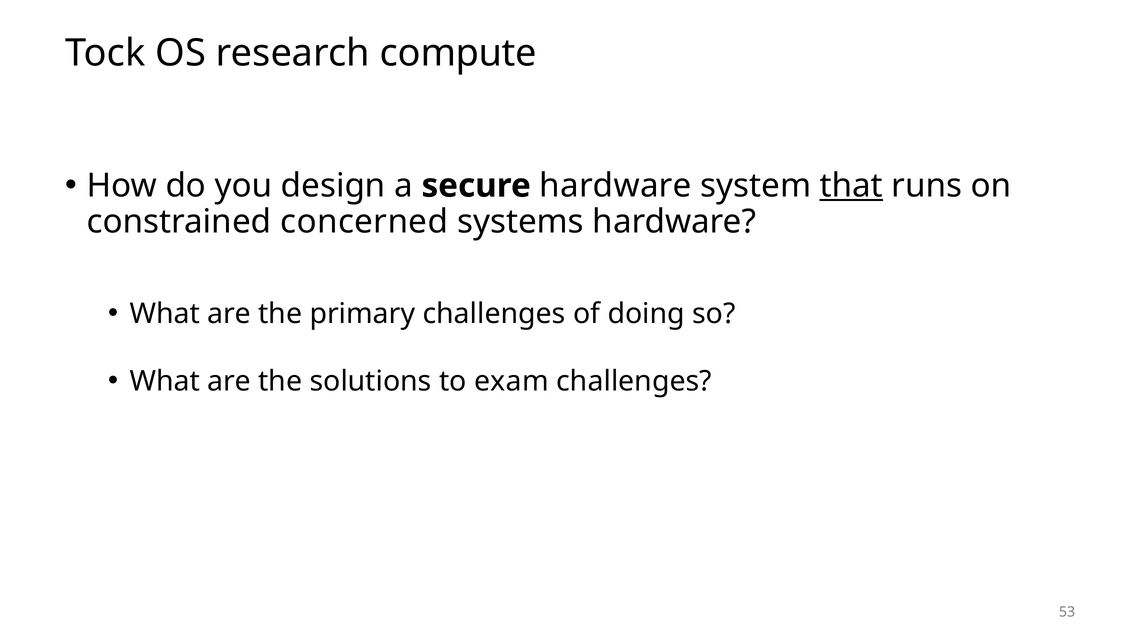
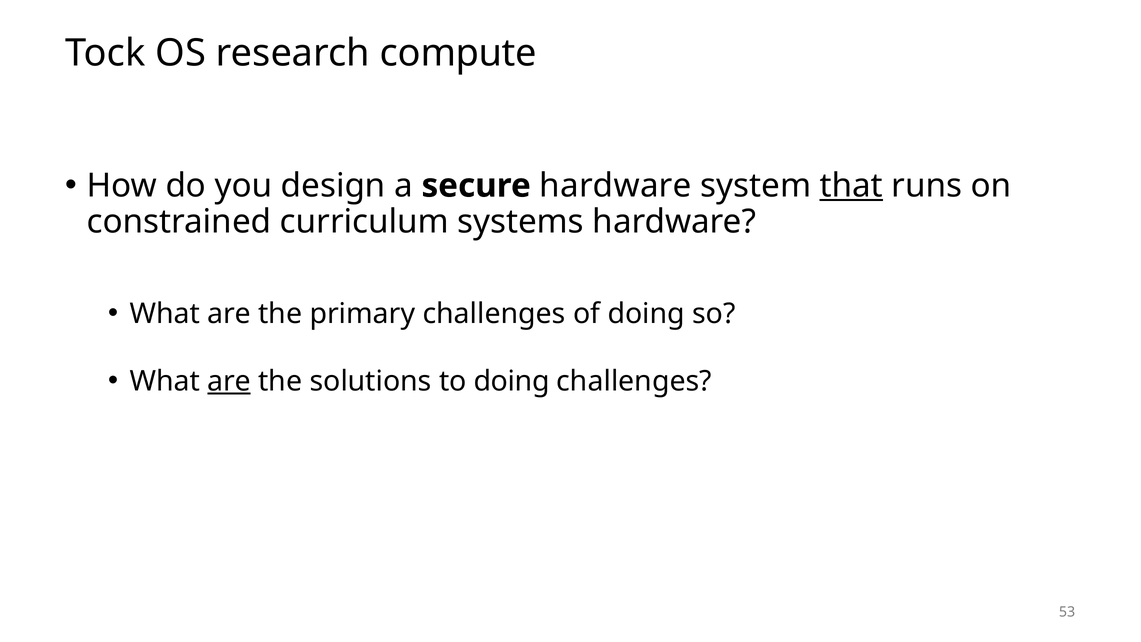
concerned: concerned -> curriculum (364, 222)
are underline: none -> present (229, 381)
to exam: exam -> doing (512, 381)
